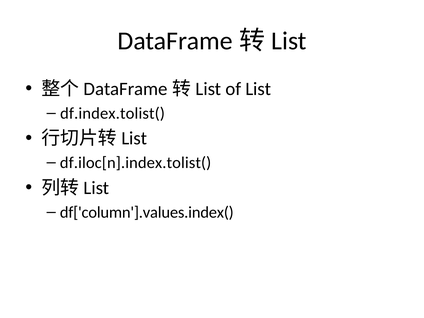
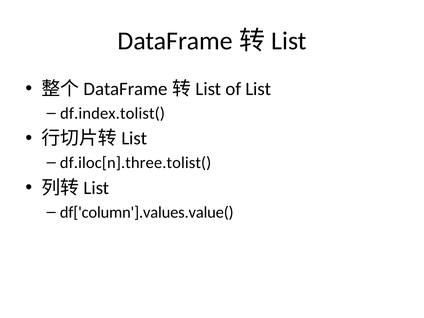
df.iloc[n].index.tolist(: df.iloc[n].index.tolist( -> df.iloc[n].three.tolist( (136, 163)
df['column'].values.index(: df['column'].values.index( -> df['column'].values.value( (147, 212)
